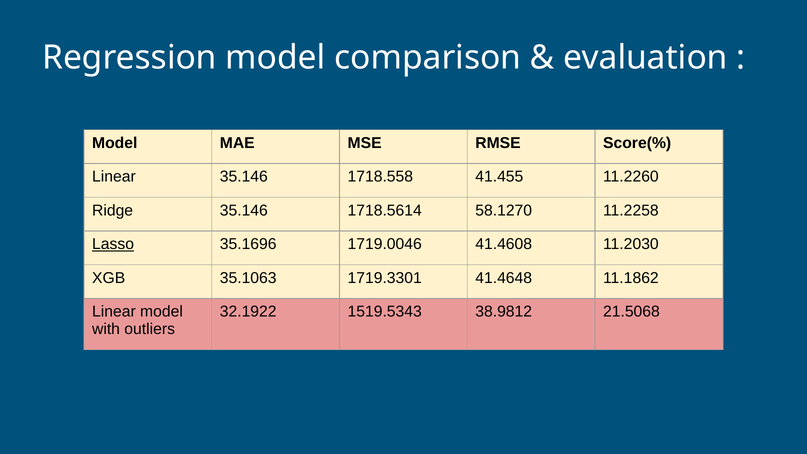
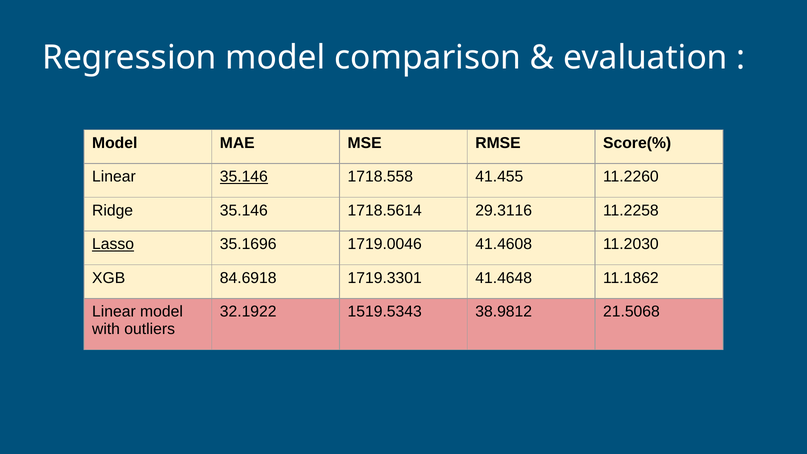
35.146 underline: none -> present (244, 177)
58.1270: 58.1270 -> 29.3116 (504, 210)
35.1063: 35.1063 -> 84.6918 (248, 278)
